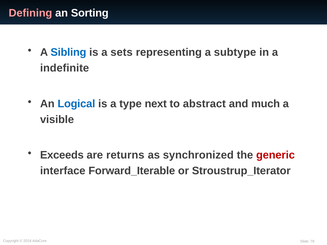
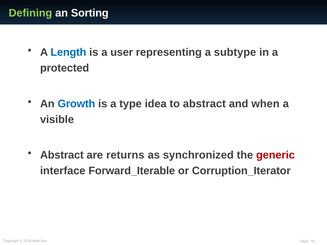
Defining colour: pink -> light green (30, 13)
Sibling: Sibling -> Length (68, 52)
sets: sets -> user (122, 52)
indefinite: indefinite -> protected (65, 68)
Logical: Logical -> Growth (76, 104)
next: next -> idea (156, 104)
much: much -> when (265, 104)
Exceeds: Exceeds -> Abstract (62, 155)
Stroustrup_Iterator: Stroustrup_Iterator -> Corruption_Iterator (241, 171)
